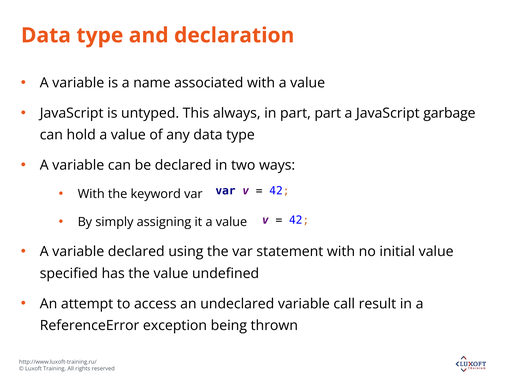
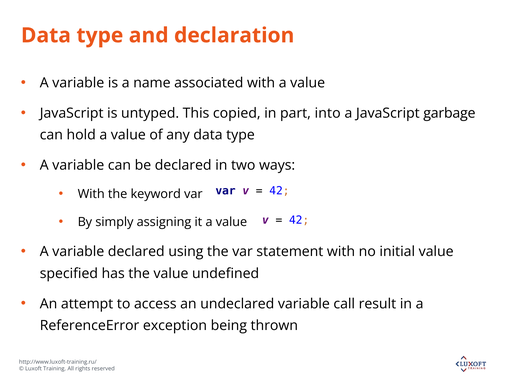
always: always -> copied (237, 113)
part part: part -> into (328, 113)
